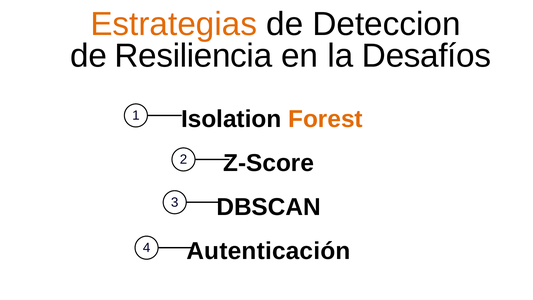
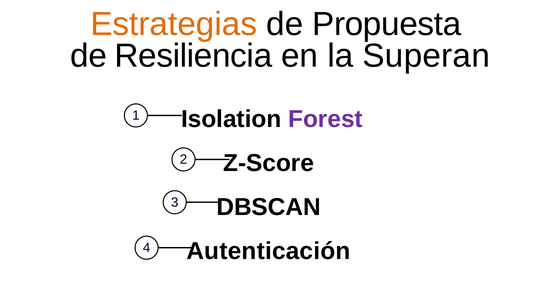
Deteccion: Deteccion -> Propuesta (387, 24)
Desafíos: Desafíos -> Superan (426, 56)
Forest colour: orange -> purple (325, 119)
